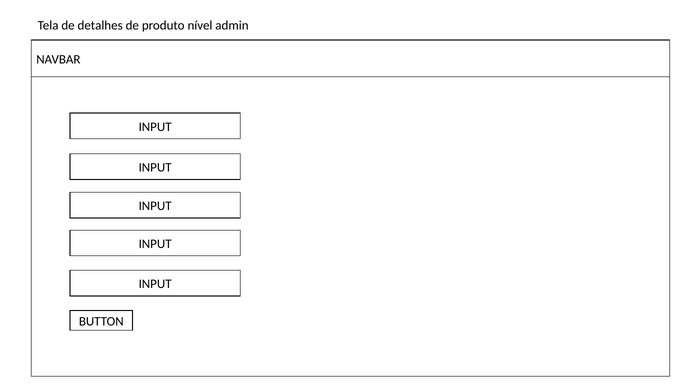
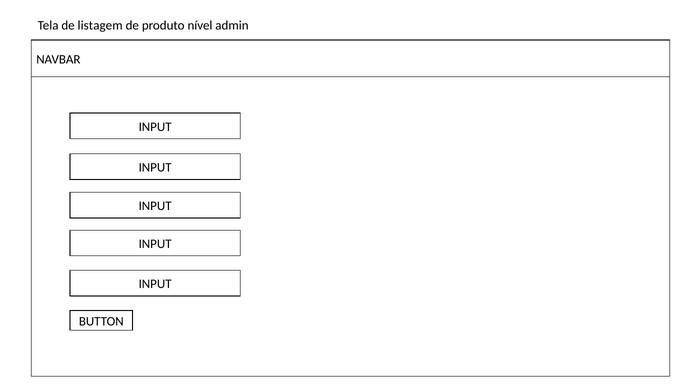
detalhes: detalhes -> listagem (100, 26)
